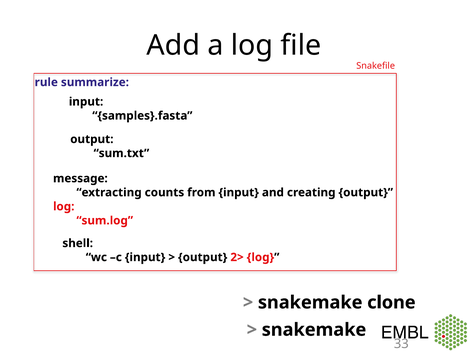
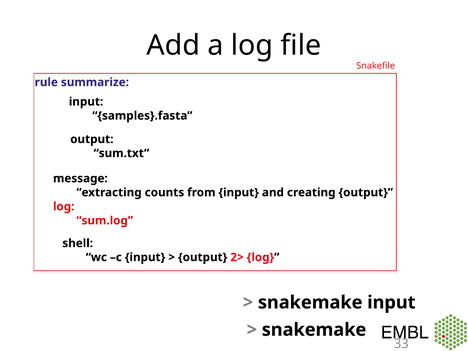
snakemake clone: clone -> input (391, 302)
